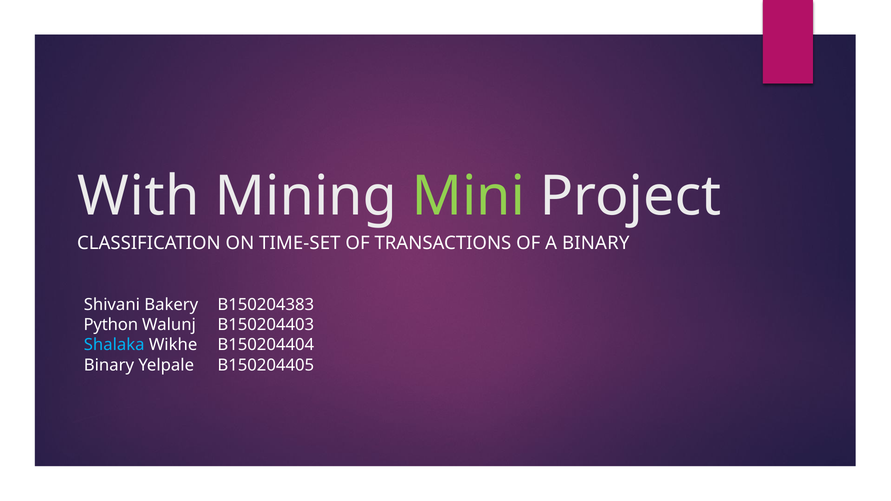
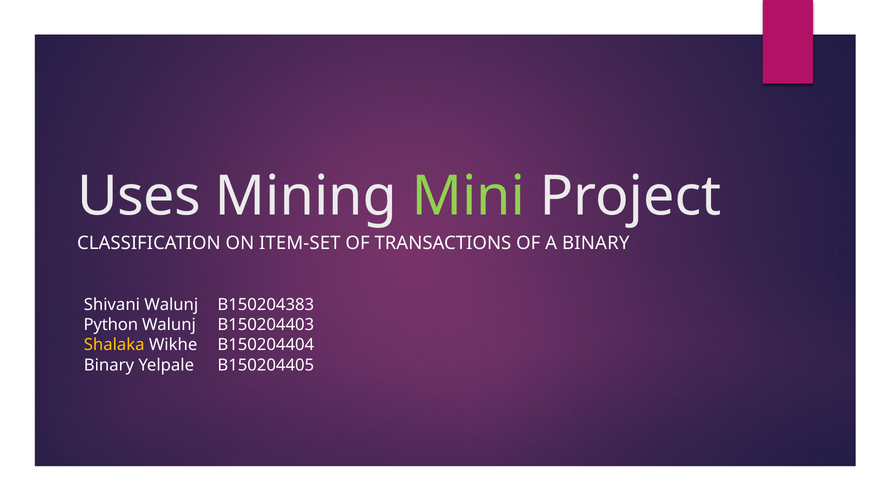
With: With -> Uses (139, 197)
TIME-SET: TIME-SET -> ITEM-SET (300, 243)
Shivani Bakery: Bakery -> Walunj (171, 305)
Shalaka colour: light blue -> yellow (114, 345)
